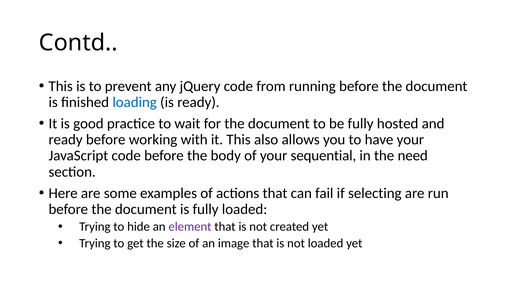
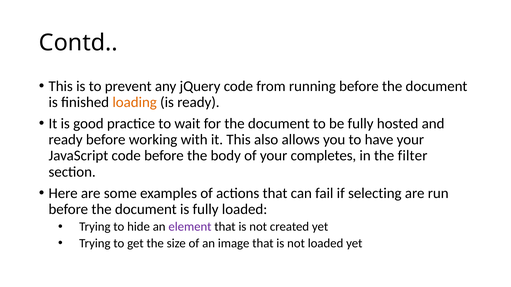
loading colour: blue -> orange (135, 102)
sequential: sequential -> completes (323, 156)
need: need -> filter (413, 156)
